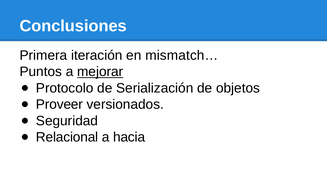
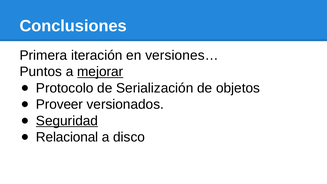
mismatch…: mismatch… -> versiones… (182, 55)
Seguridad underline: none -> present (67, 121)
hacia: hacia -> disco (129, 137)
